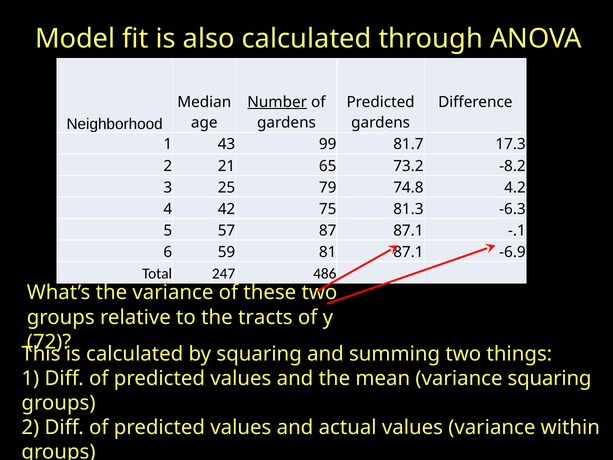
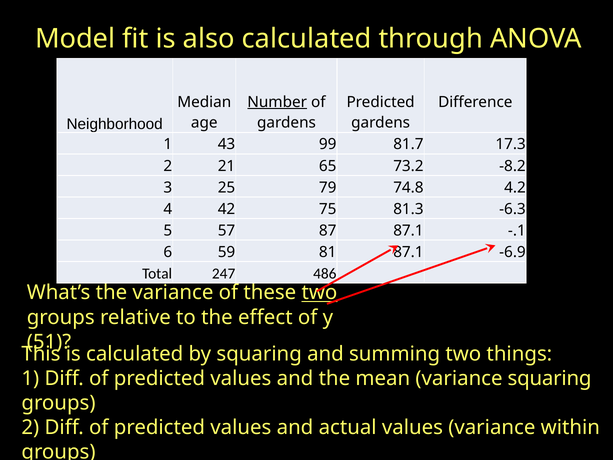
two underline: none -> present (319, 293)
tracts: tracts -> effect (265, 317)
72: 72 -> 51 (49, 342)
